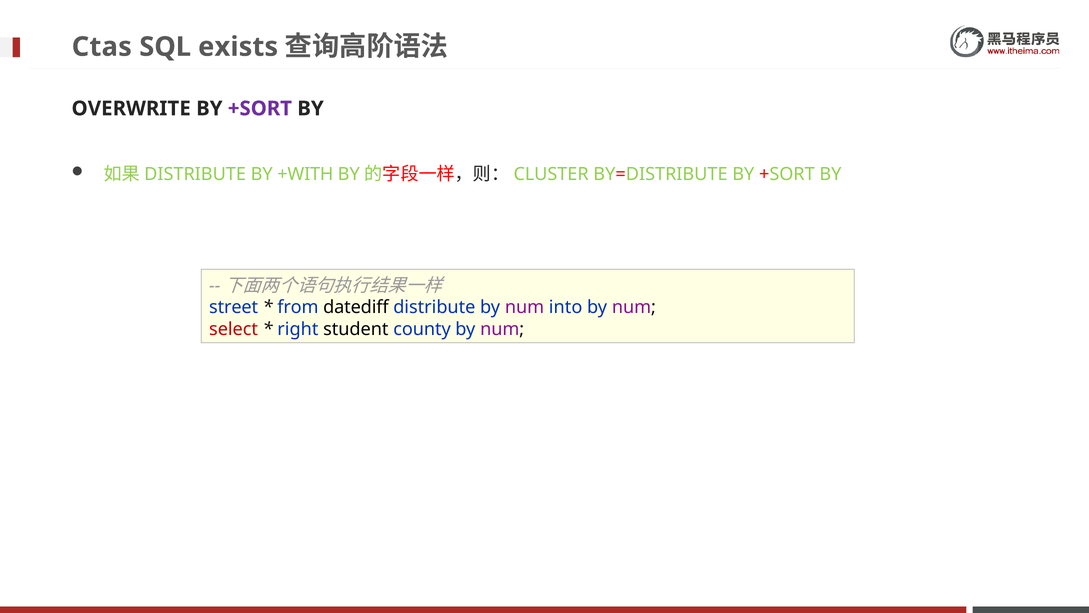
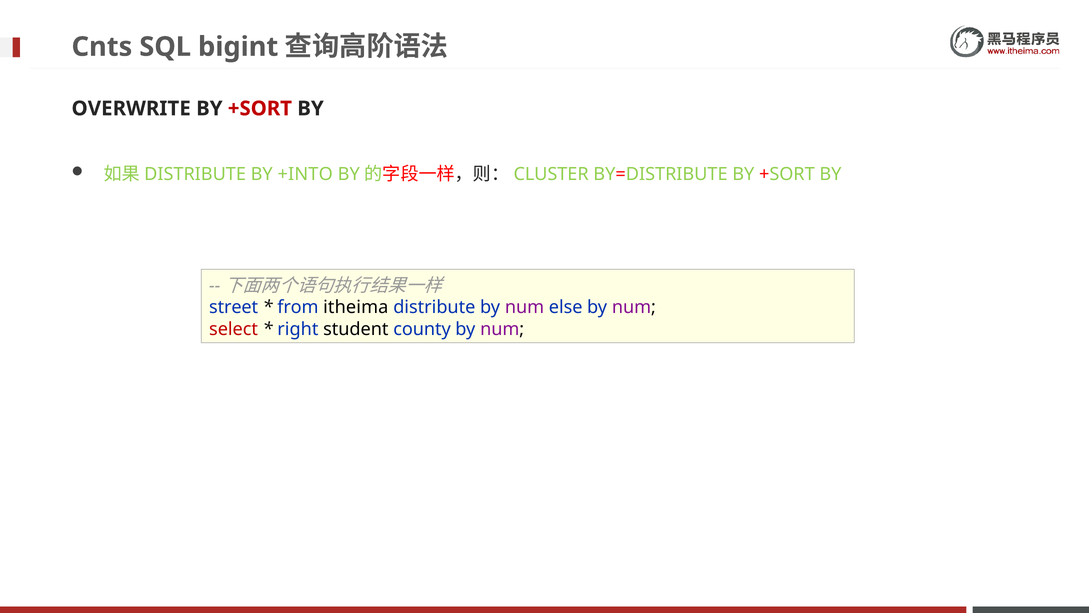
Ctas: Ctas -> Cnts (102, 47)
exists: exists -> bigint (238, 47)
+SORT colour: purple -> red (260, 108)
+WITH: +WITH -> +INTO (305, 174)
datediff: datediff -> itheima (356, 307)
into: into -> else (566, 307)
